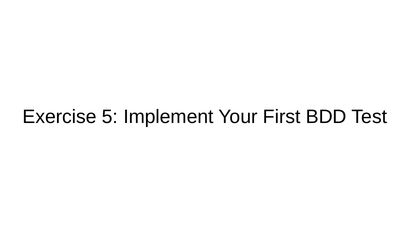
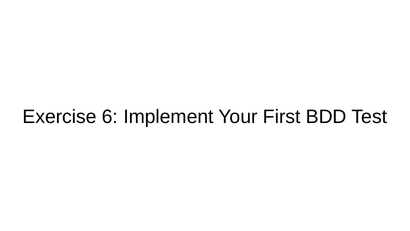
5: 5 -> 6 (110, 117)
